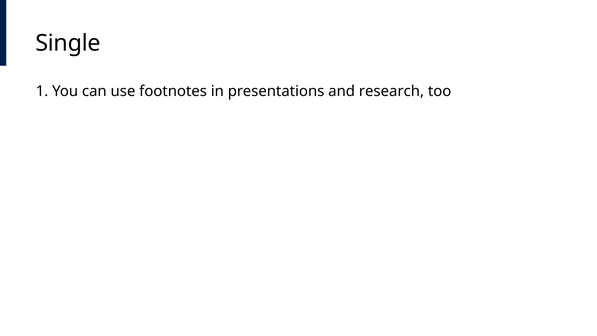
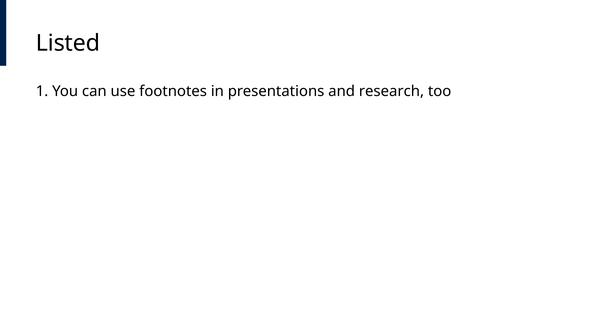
Single: Single -> Listed (68, 43)
